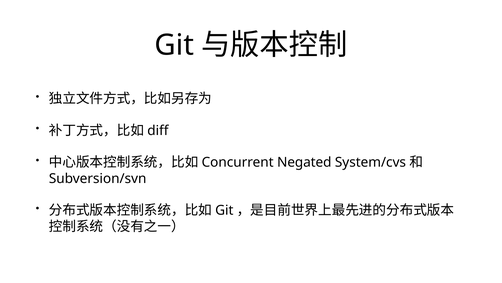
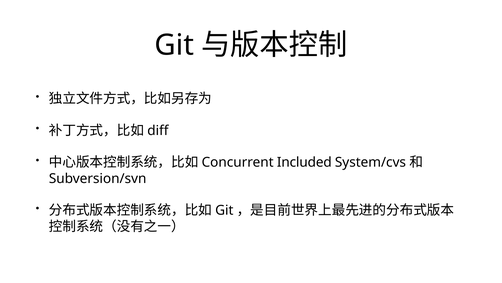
Negated: Negated -> Included (304, 162)
